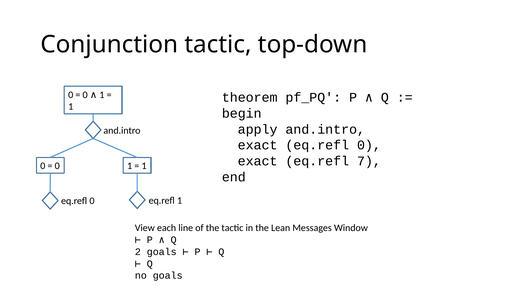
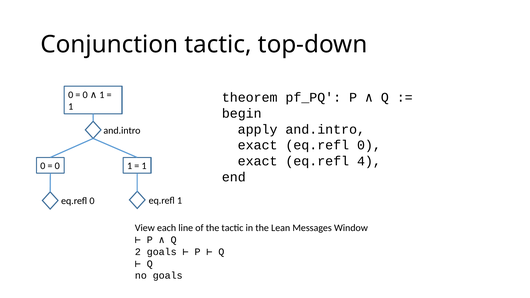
7: 7 -> 4 (369, 161)
